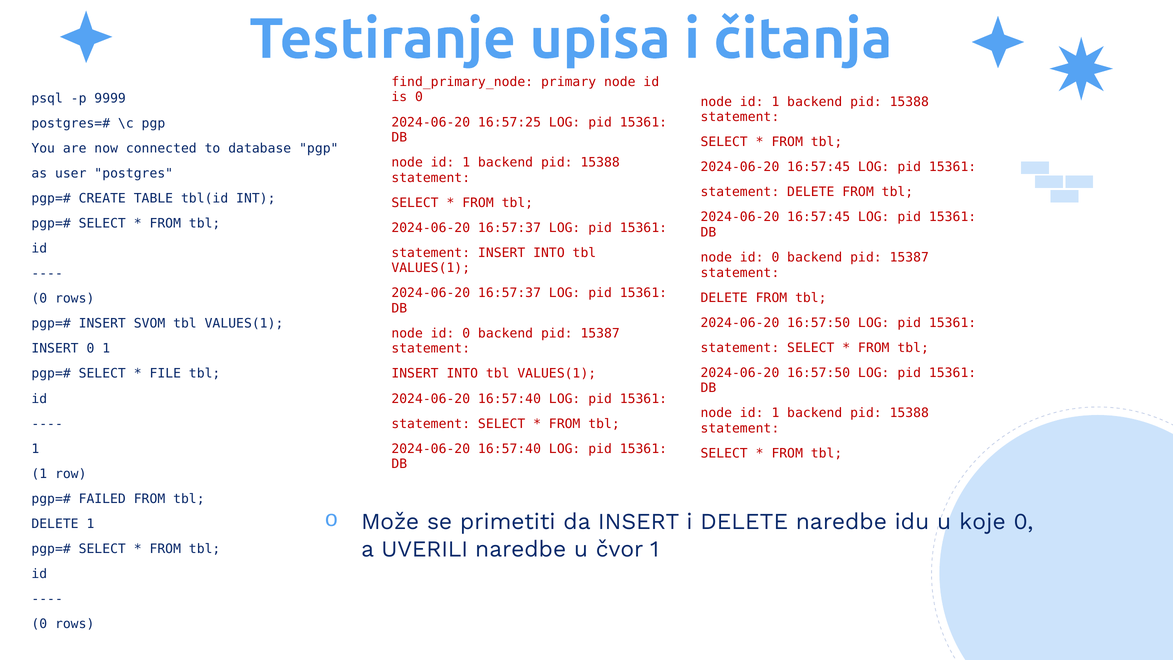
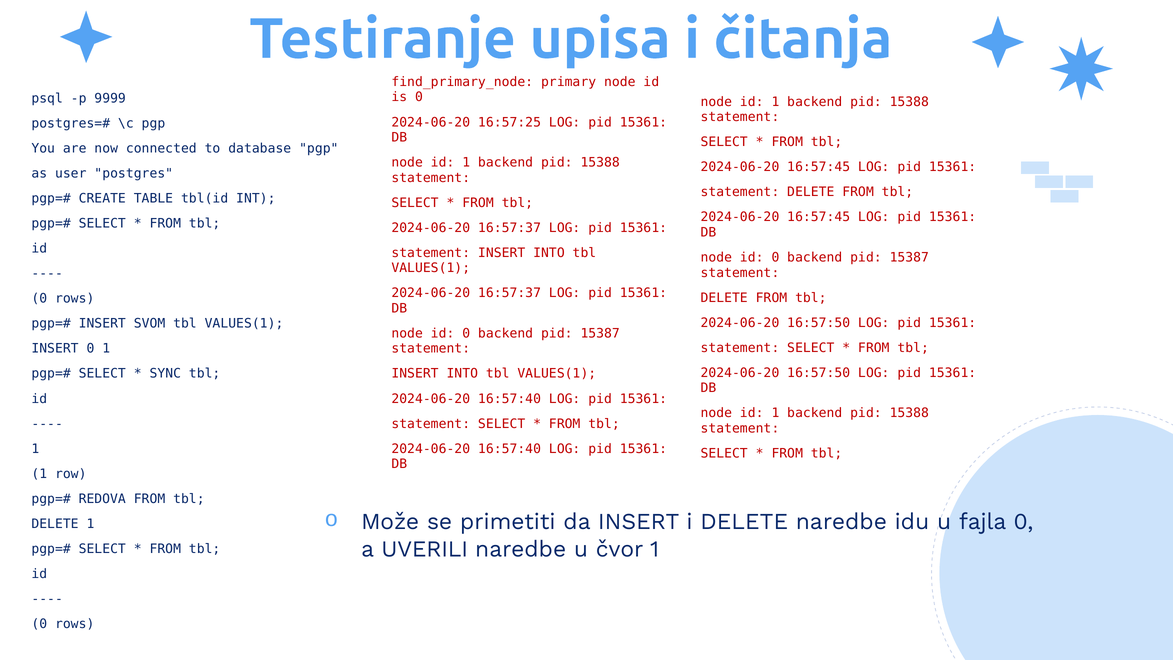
FILE: FILE -> SYNC (165, 374)
FAILED: FAILED -> REDOVA (102, 499)
koje: koje -> fajla (983, 522)
